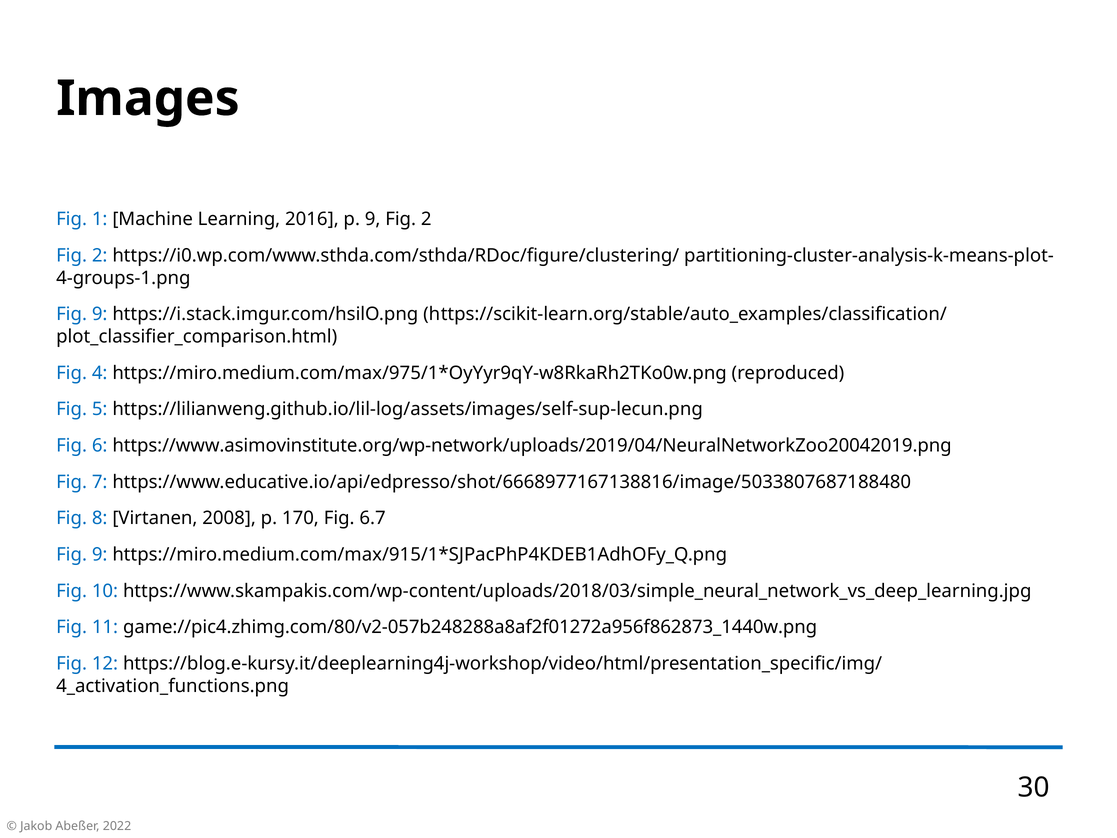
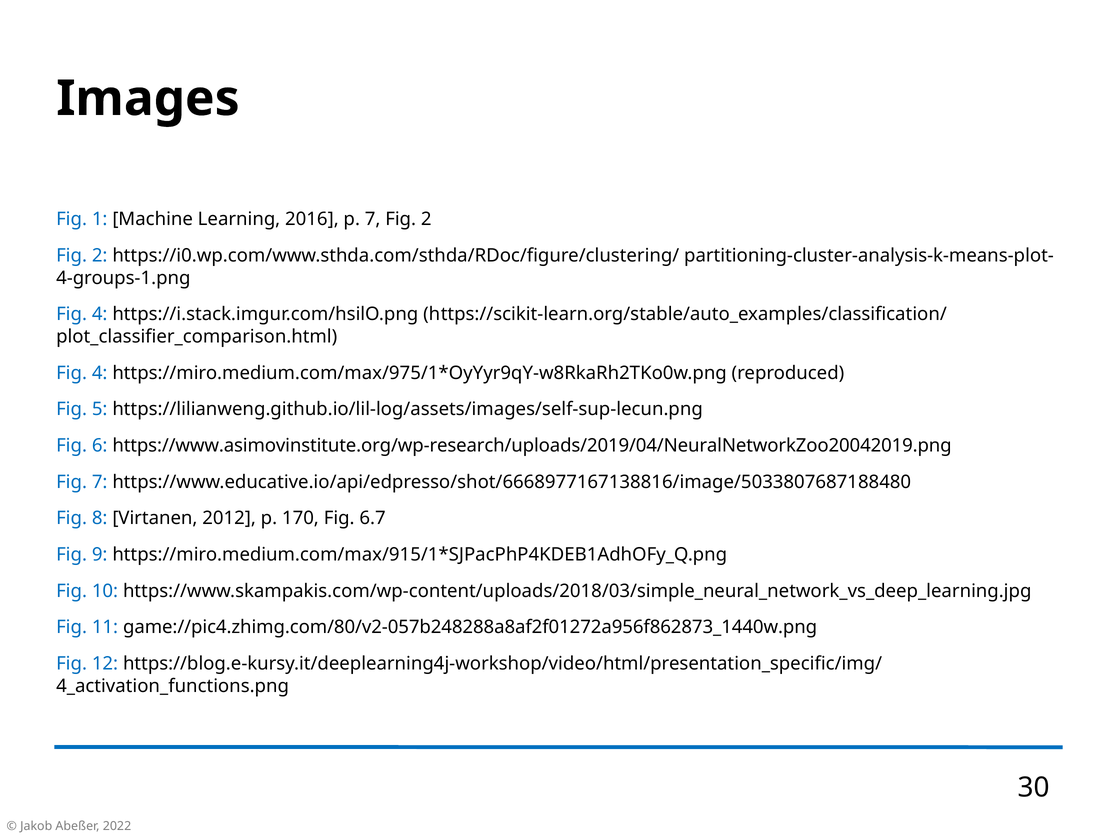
p 9: 9 -> 7 (373, 219)
9: 9 -> 4 (100, 314)
https://www.asimovinstitute.org/wp-network/uploads/2019/04/NeuralNetworkZoo20042019.png: https://www.asimovinstitute.org/wp-network/uploads/2019/04/NeuralNetworkZoo20042019.png -> https://www.asimovinstitute.org/wp-research/uploads/2019/04/NeuralNetworkZoo20042019.png (532, 445)
2008: 2008 -> 2012 (229, 518)
